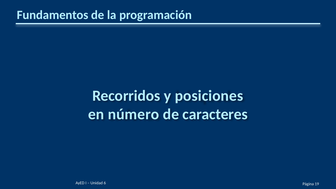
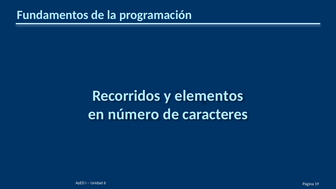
posiciones: posiciones -> elementos (209, 96)
